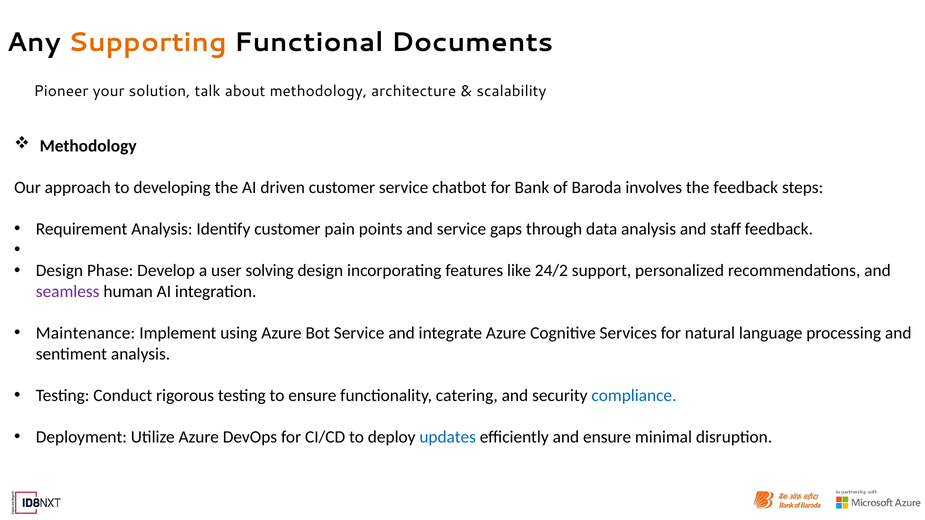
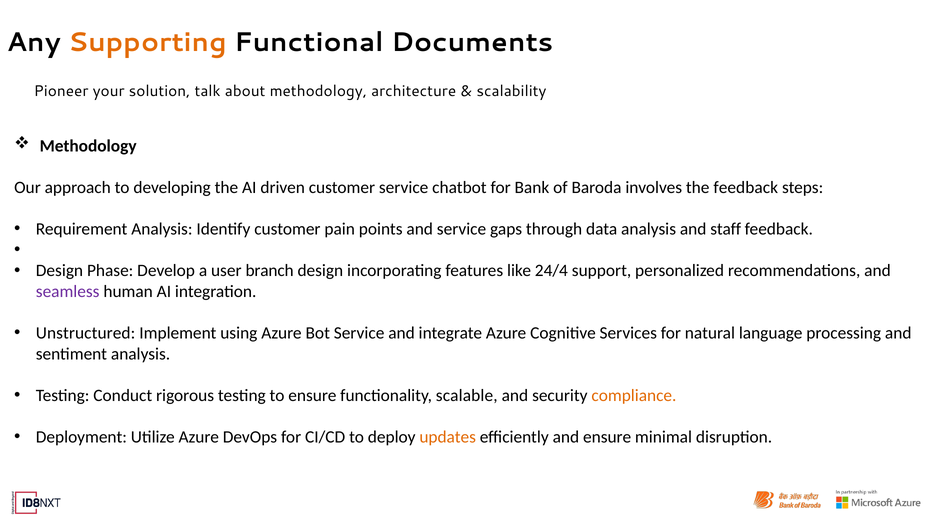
solving: solving -> branch (270, 271)
24/2: 24/2 -> 24/4 (551, 271)
Maintenance: Maintenance -> Unstructured (86, 333)
catering: catering -> scalable (467, 396)
compliance colour: blue -> orange (634, 396)
updates colour: blue -> orange (448, 437)
